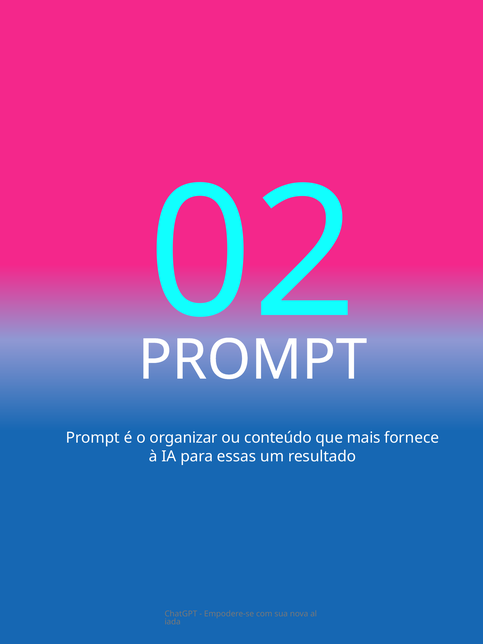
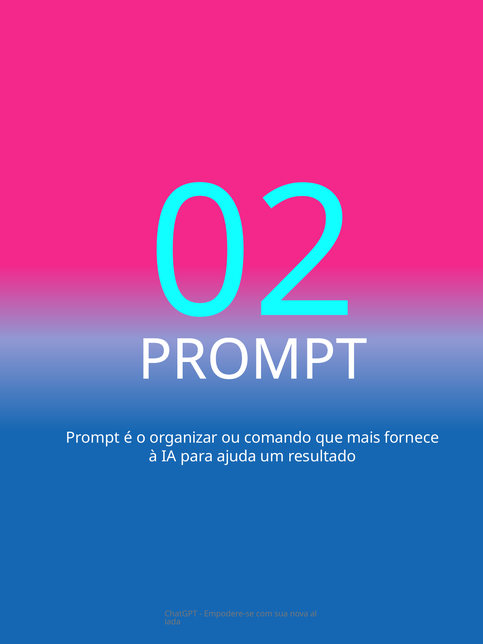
conteúdo: conteúdo -> comando (278, 438)
essas: essas -> ajuda (237, 456)
